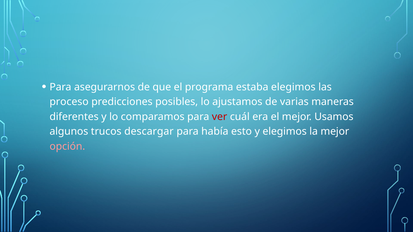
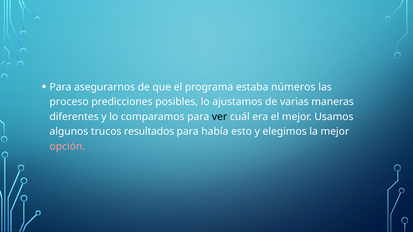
estaba elegimos: elegimos -> números (293, 87)
ver colour: red -> black (220, 117)
descargar: descargar -> resultados (149, 132)
